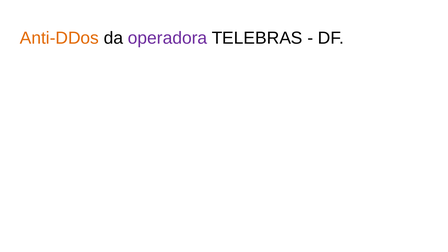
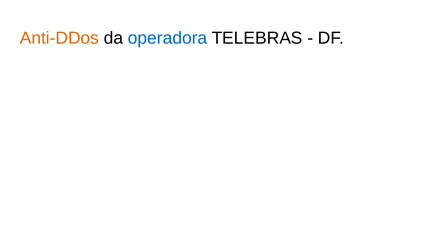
operadora colour: purple -> blue (168, 38)
